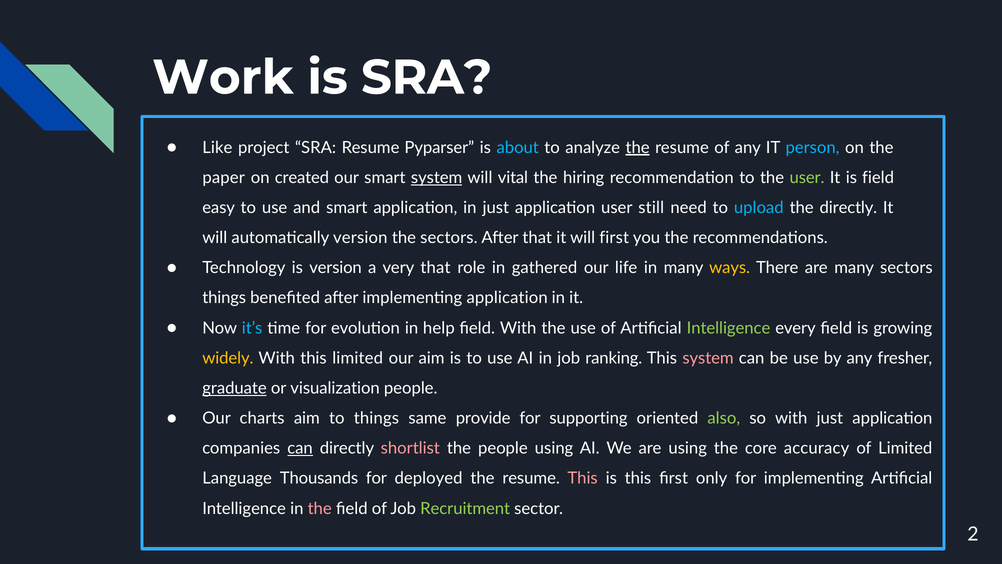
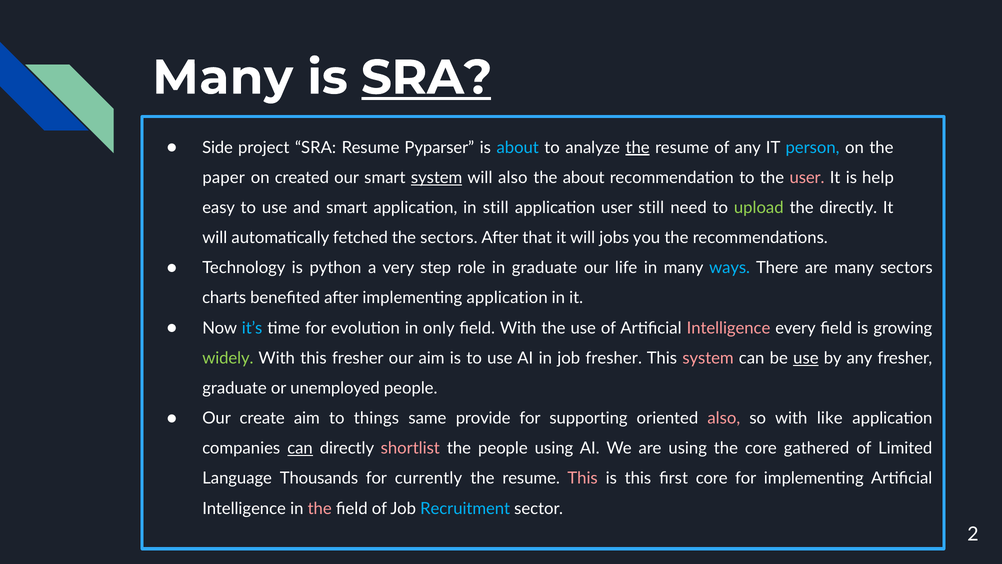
Work: Work -> Many (223, 78)
SRA underline: none -> present (427, 78)
Like: Like -> Side (217, 147)
will vital: vital -> also (513, 178)
the hiring: hiring -> about (584, 178)
user colour: light green -> pink (807, 178)
is field: field -> help (878, 178)
in just: just -> still (496, 208)
upload colour: light blue -> light green (759, 208)
automatically version: version -> fetched (360, 238)
will first: first -> jobs (614, 238)
is version: version -> python (335, 268)
very that: that -> step (436, 268)
in gathered: gathered -> graduate (544, 268)
ways colour: yellow -> light blue (730, 268)
things: things -> charts (224, 298)
help: help -> only (439, 328)
Intelligence colour: light green -> pink (728, 328)
widely colour: yellow -> light green (228, 358)
this limited: limited -> fresher (358, 358)
job ranking: ranking -> fresher (614, 358)
use underline: none -> present (806, 358)
graduate underline: present -> none (235, 388)
visualization: visualization -> unemployed (335, 388)
charts: charts -> create (262, 418)
also colour: light green -> pink (724, 418)
with just: just -> like (830, 418)
accuracy: accuracy -> gathered (817, 448)
deployed: deployed -> currently (428, 478)
first only: only -> core (712, 478)
Recruitment colour: light green -> light blue (465, 508)
